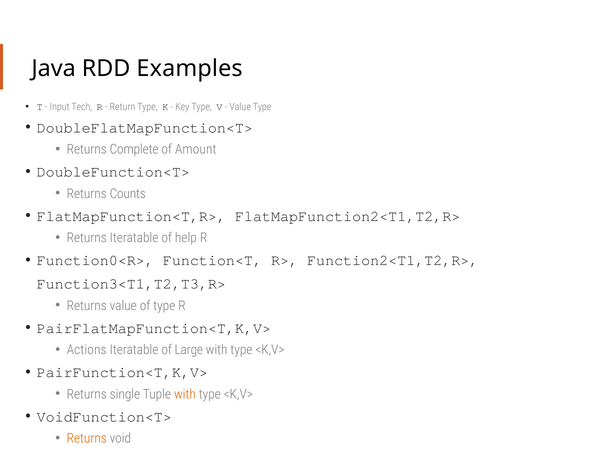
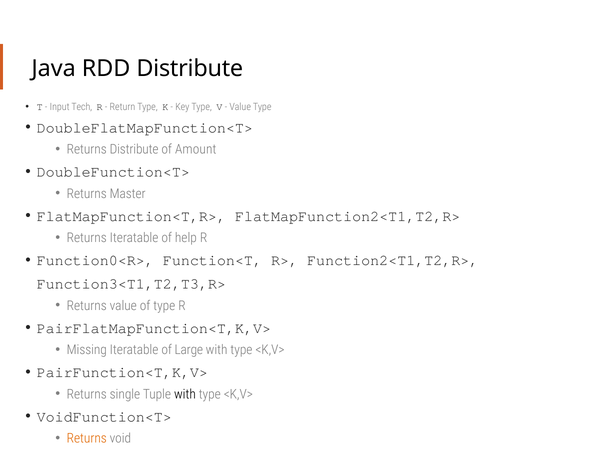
RDD Examples: Examples -> Distribute (190, 68)
Returns Complete: Complete -> Distribute (134, 149)
Counts: Counts -> Master (128, 194)
Actions: Actions -> Missing (87, 350)
with colour: orange -> black (185, 394)
